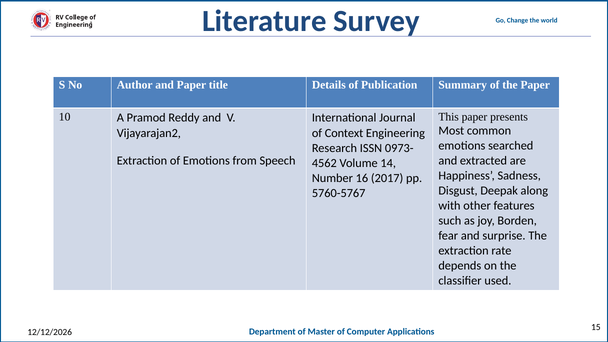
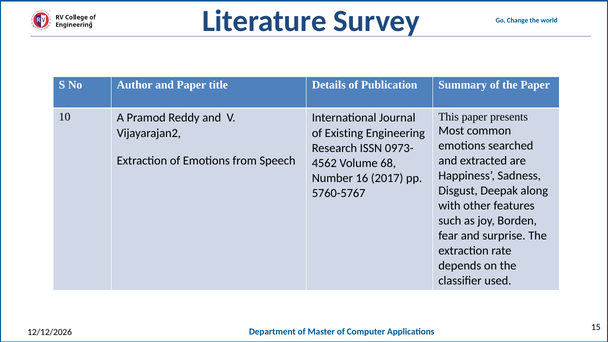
Context: Context -> Existing (344, 133)
14: 14 -> 68 (388, 163)
